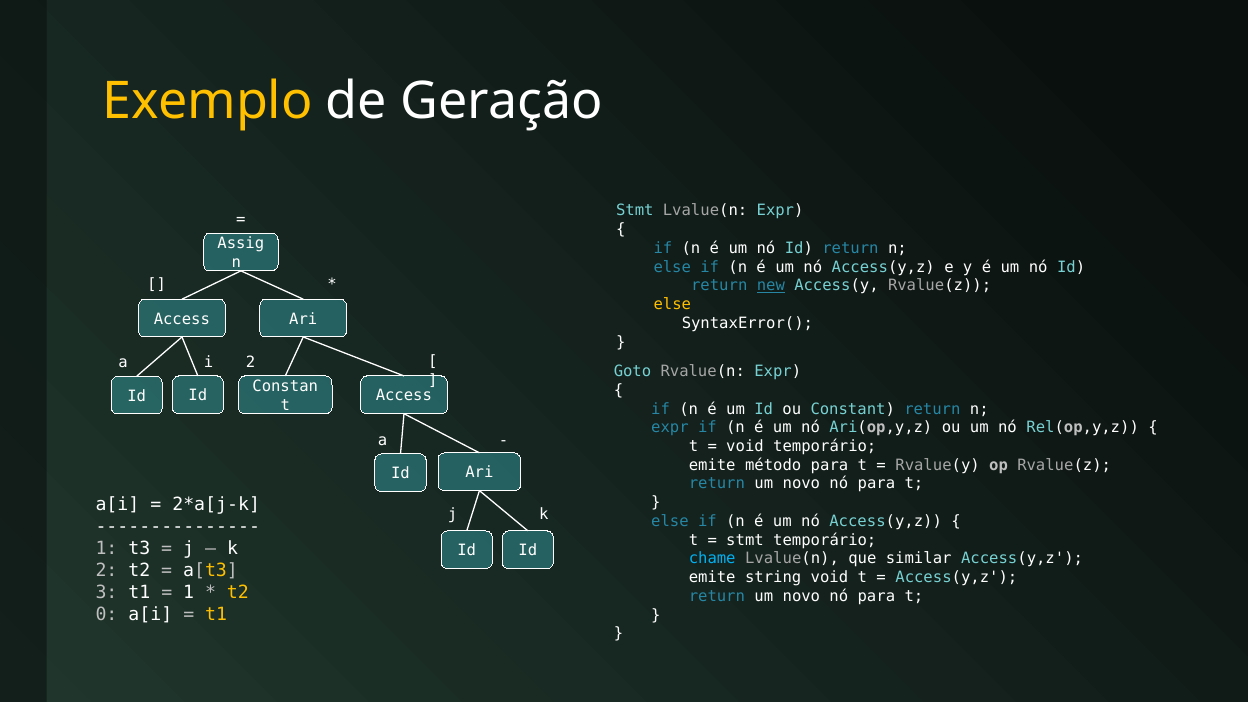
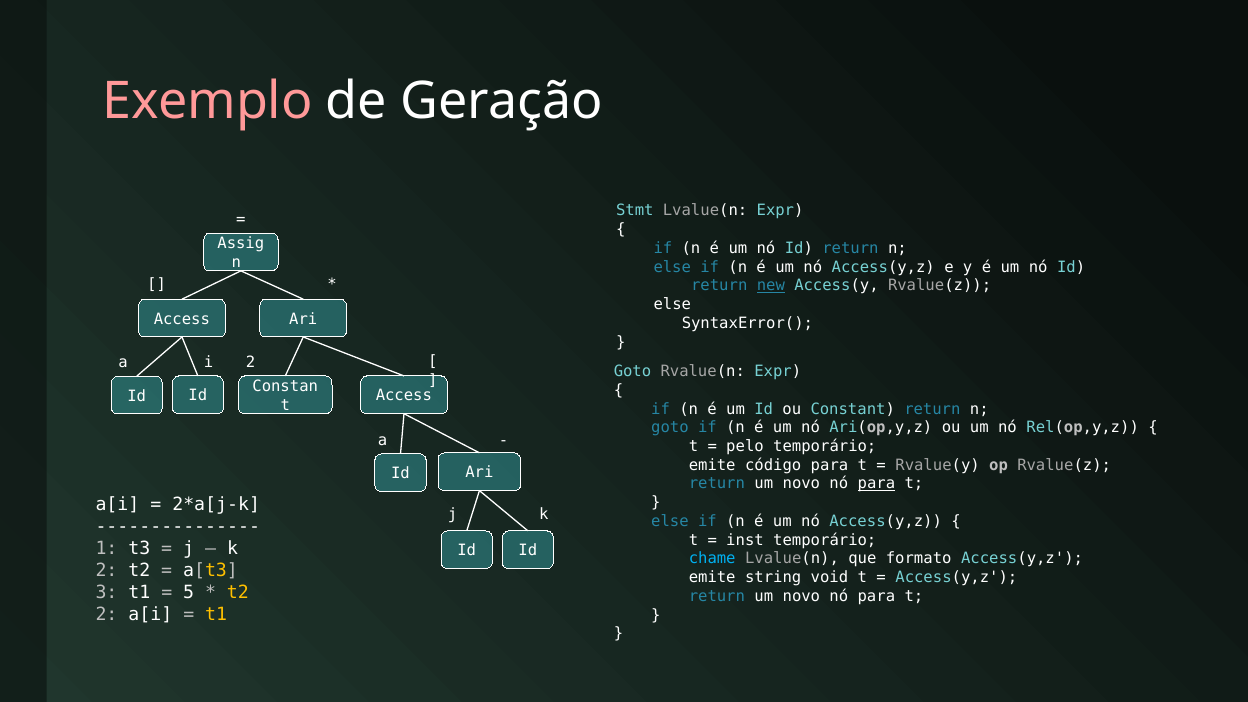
Exemplo colour: yellow -> pink (208, 101)
else colour: yellow -> white (672, 305)
expr: expr -> goto (670, 428)
void: void -> pelo (745, 446)
método: método -> código (773, 465)
para underline: none -> present (876, 484)
stmt: stmt -> inst (745, 540)
similar: similar -> formato (919, 559)
1: 1 -> 5 (189, 592)
0: 0 -> 2 (106, 614)
